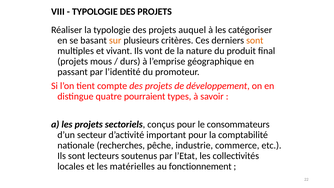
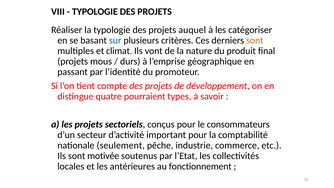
sur colour: orange -> blue (115, 40)
vivant: vivant -> climat (119, 51)
recherches: recherches -> seulement (121, 145)
lecteurs: lecteurs -> motivée (103, 156)
matérielles: matérielles -> antérieures (132, 166)
